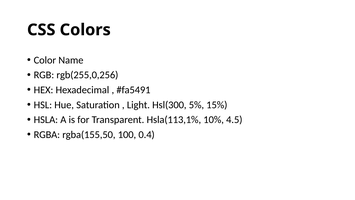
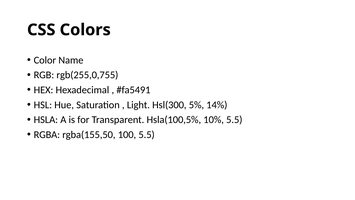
rgb(255,0,256: rgb(255,0,256 -> rgb(255,0,755 (87, 75)
15%: 15% -> 14% (217, 105)
Hsla(113,1%: Hsla(113,1% -> Hsla(100,5% (174, 120)
10% 4.5: 4.5 -> 5.5 (234, 120)
100 0.4: 0.4 -> 5.5 (147, 134)
